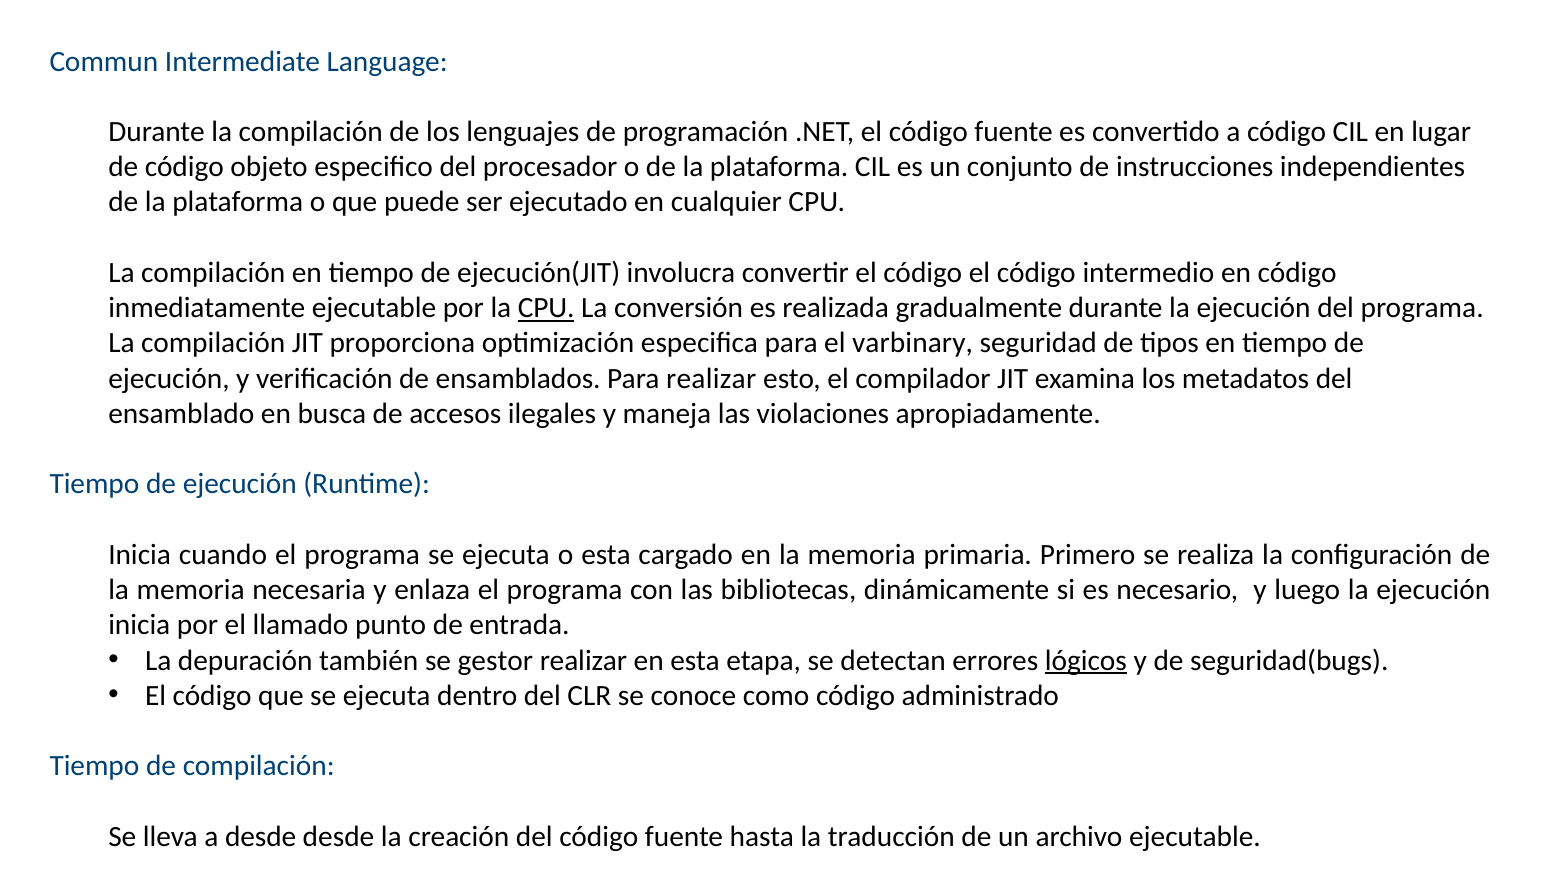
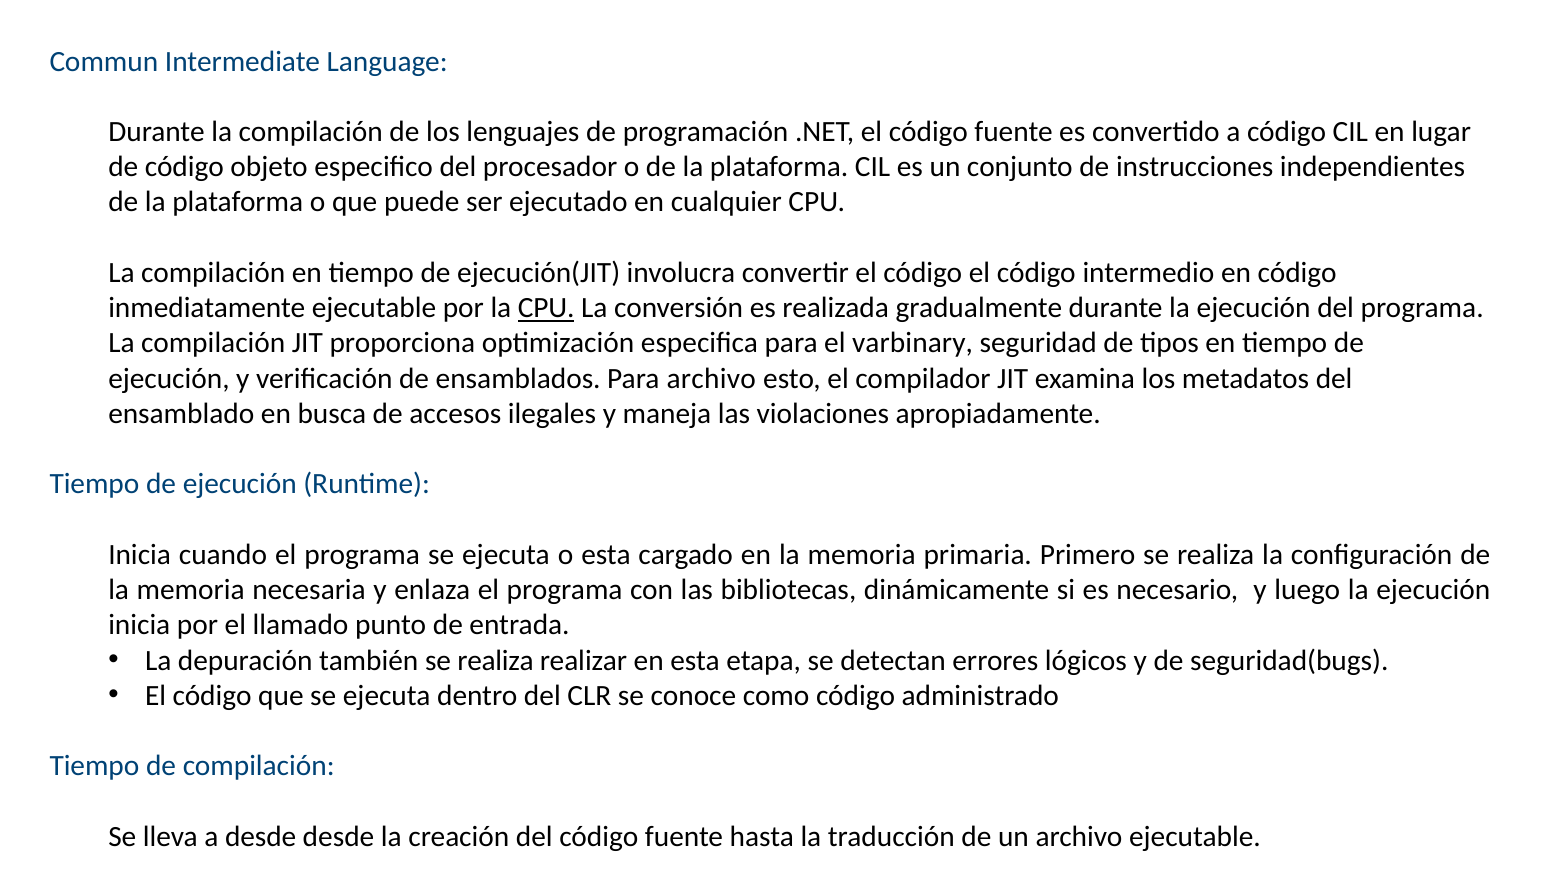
Para realizar: realizar -> archivo (711, 379)
también se gestor: gestor -> realiza (496, 661)
lógicos underline: present -> none (1086, 661)
